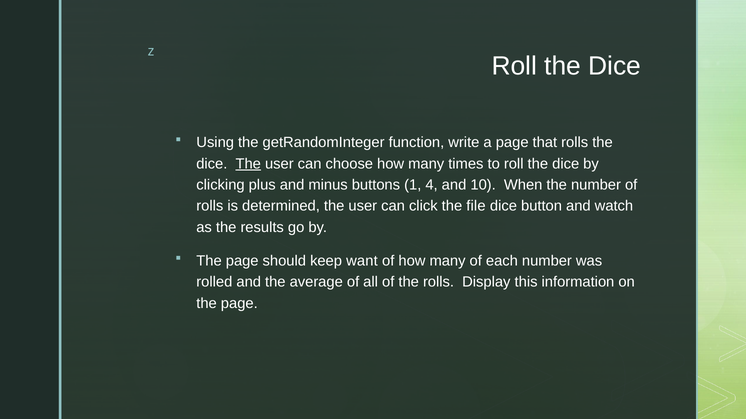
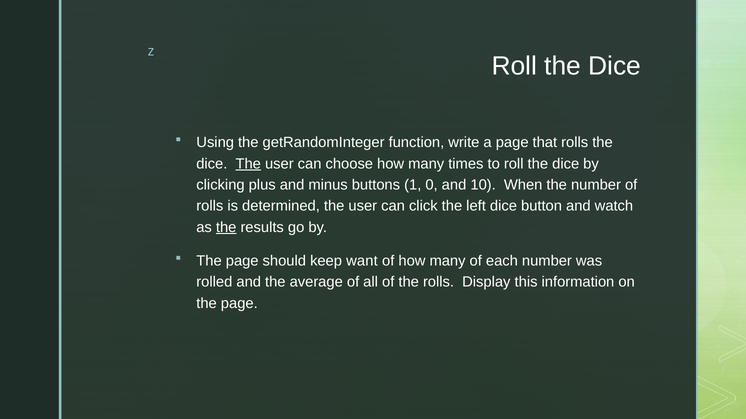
4: 4 -> 0 (432, 185)
file: file -> left (476, 206)
the underline: none -> present (226, 228)
